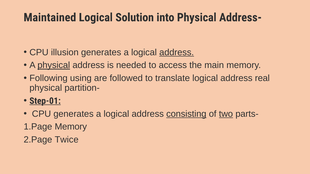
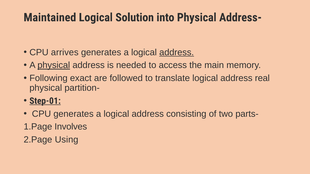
illusion: illusion -> arrives (65, 52)
using: using -> exact (81, 78)
consisting underline: present -> none (186, 114)
two underline: present -> none (226, 114)
Memory: Memory -> Involves (71, 127)
Twice: Twice -> Using (67, 140)
